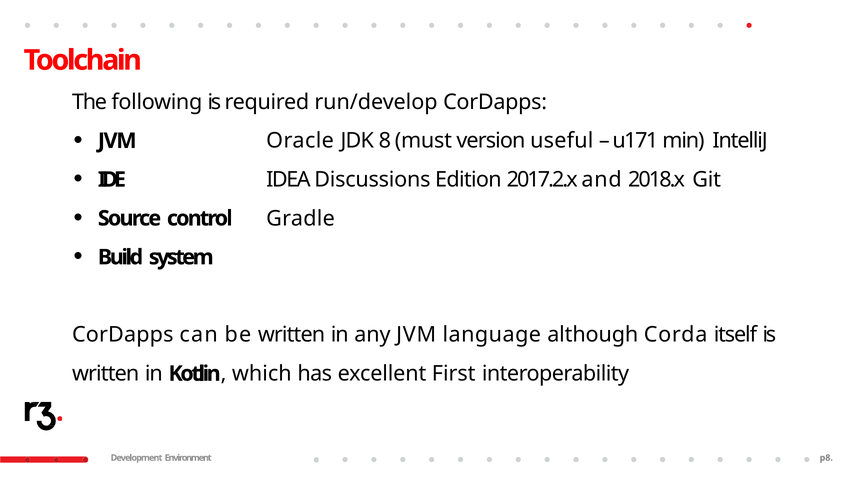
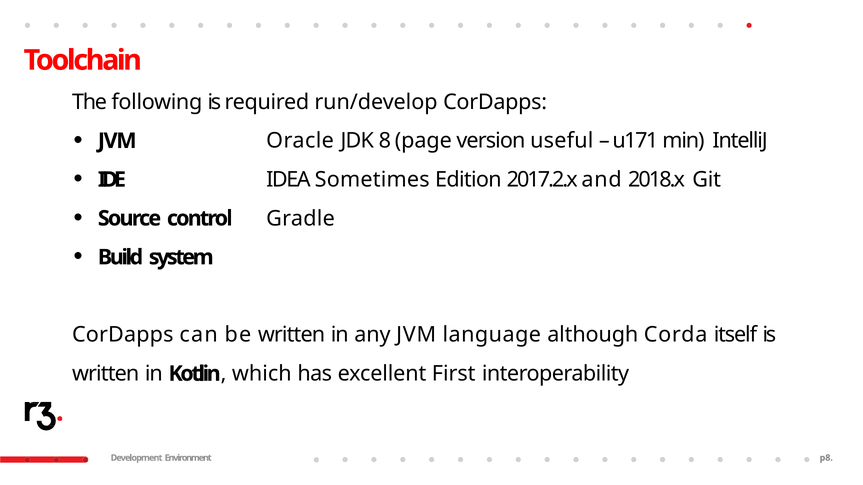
must: must -> page (423, 141)
Discussions: Discussions -> Sometimes (372, 180)
